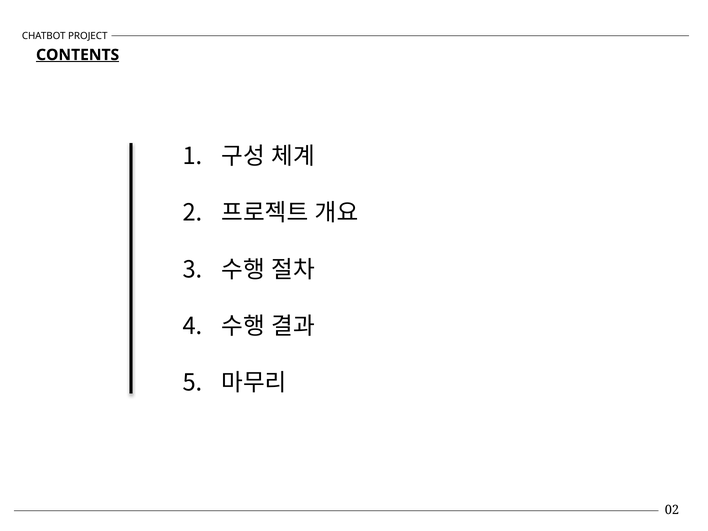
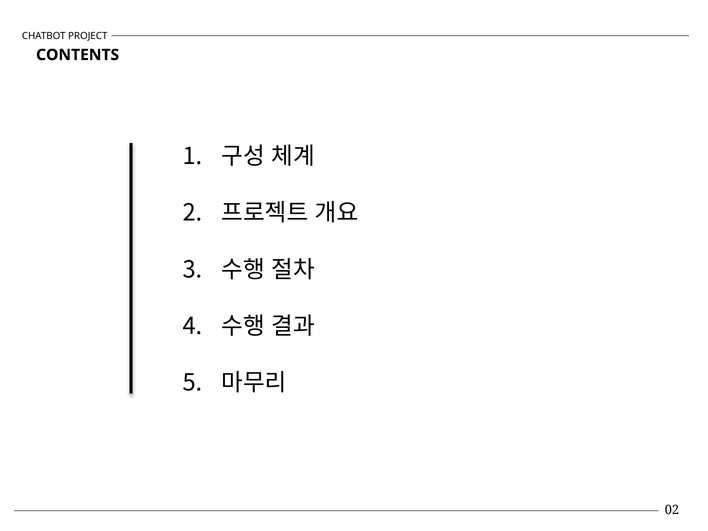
CONTENTS underline: present -> none (78, 55)
